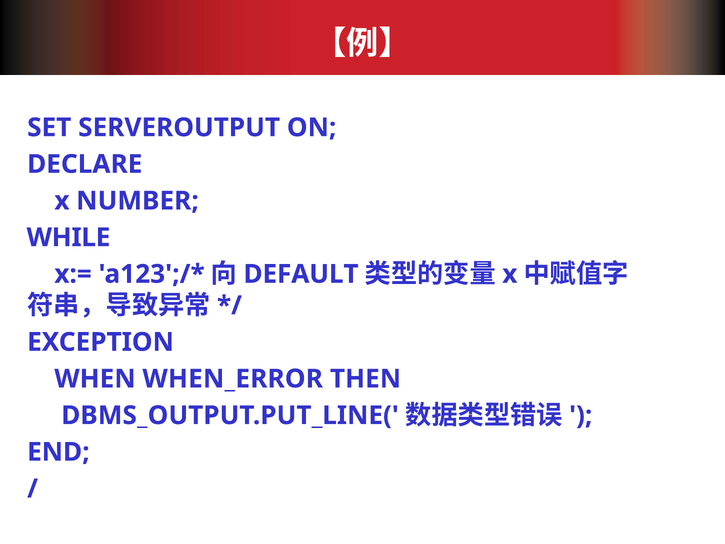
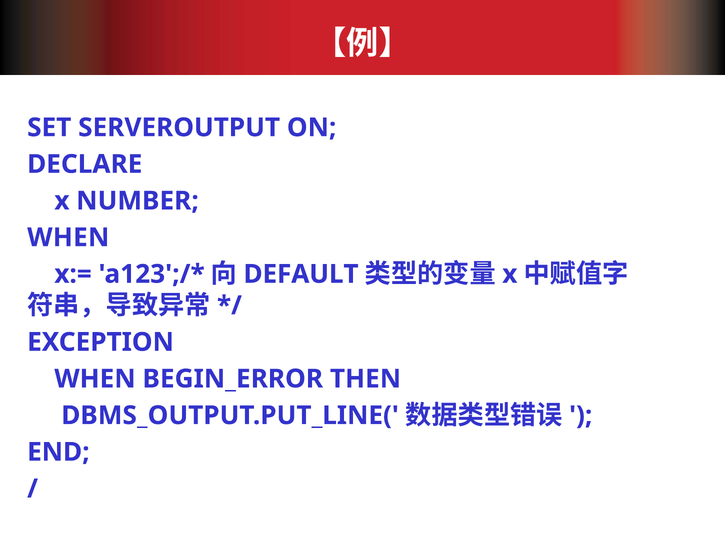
WHILE: WHILE -> WHEN (68, 237)
WHEN_ERROR: WHEN_ERROR -> BEGIN_ERROR (233, 379)
